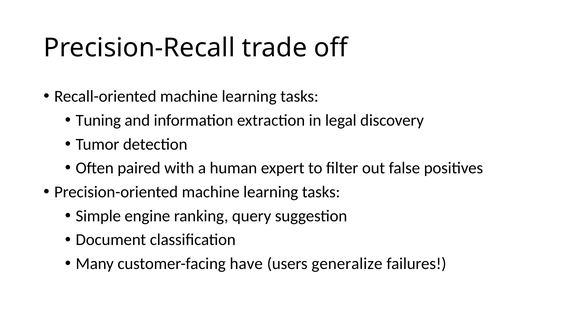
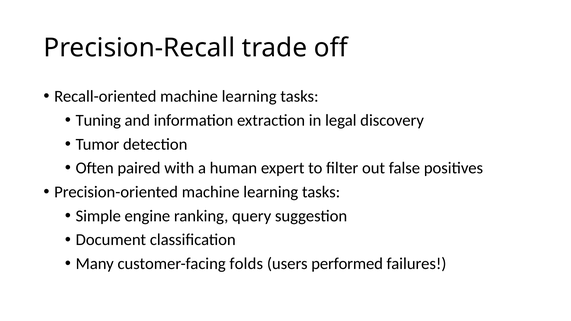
have: have -> folds (246, 264)
generalize: generalize -> performed (347, 264)
